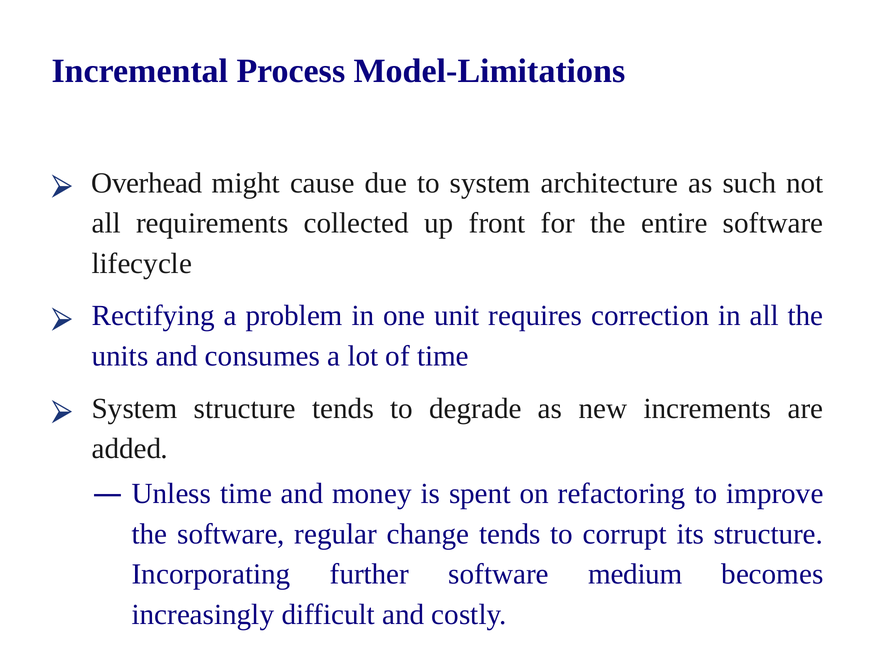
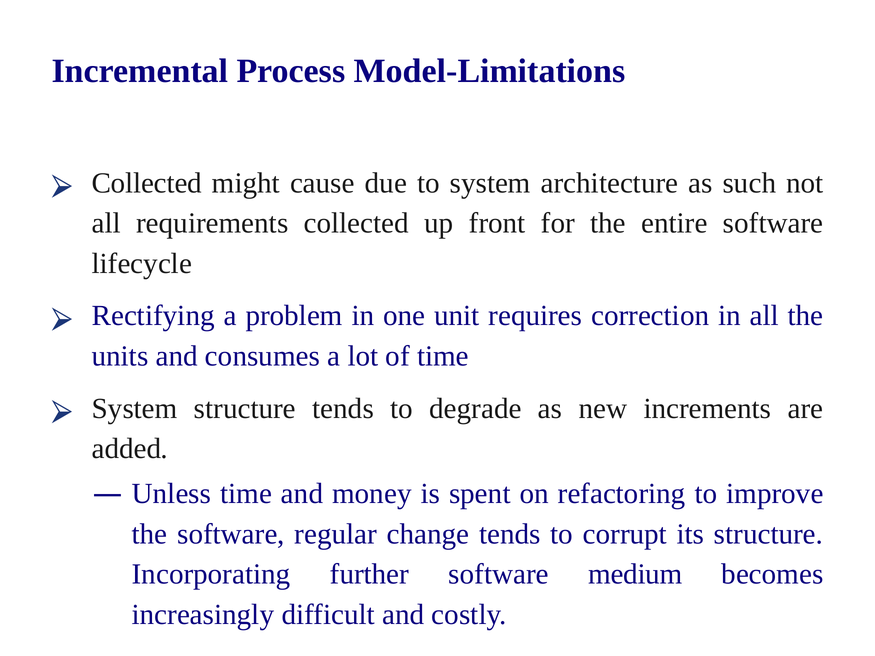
Overhead: Overhead -> Collected (147, 183)
